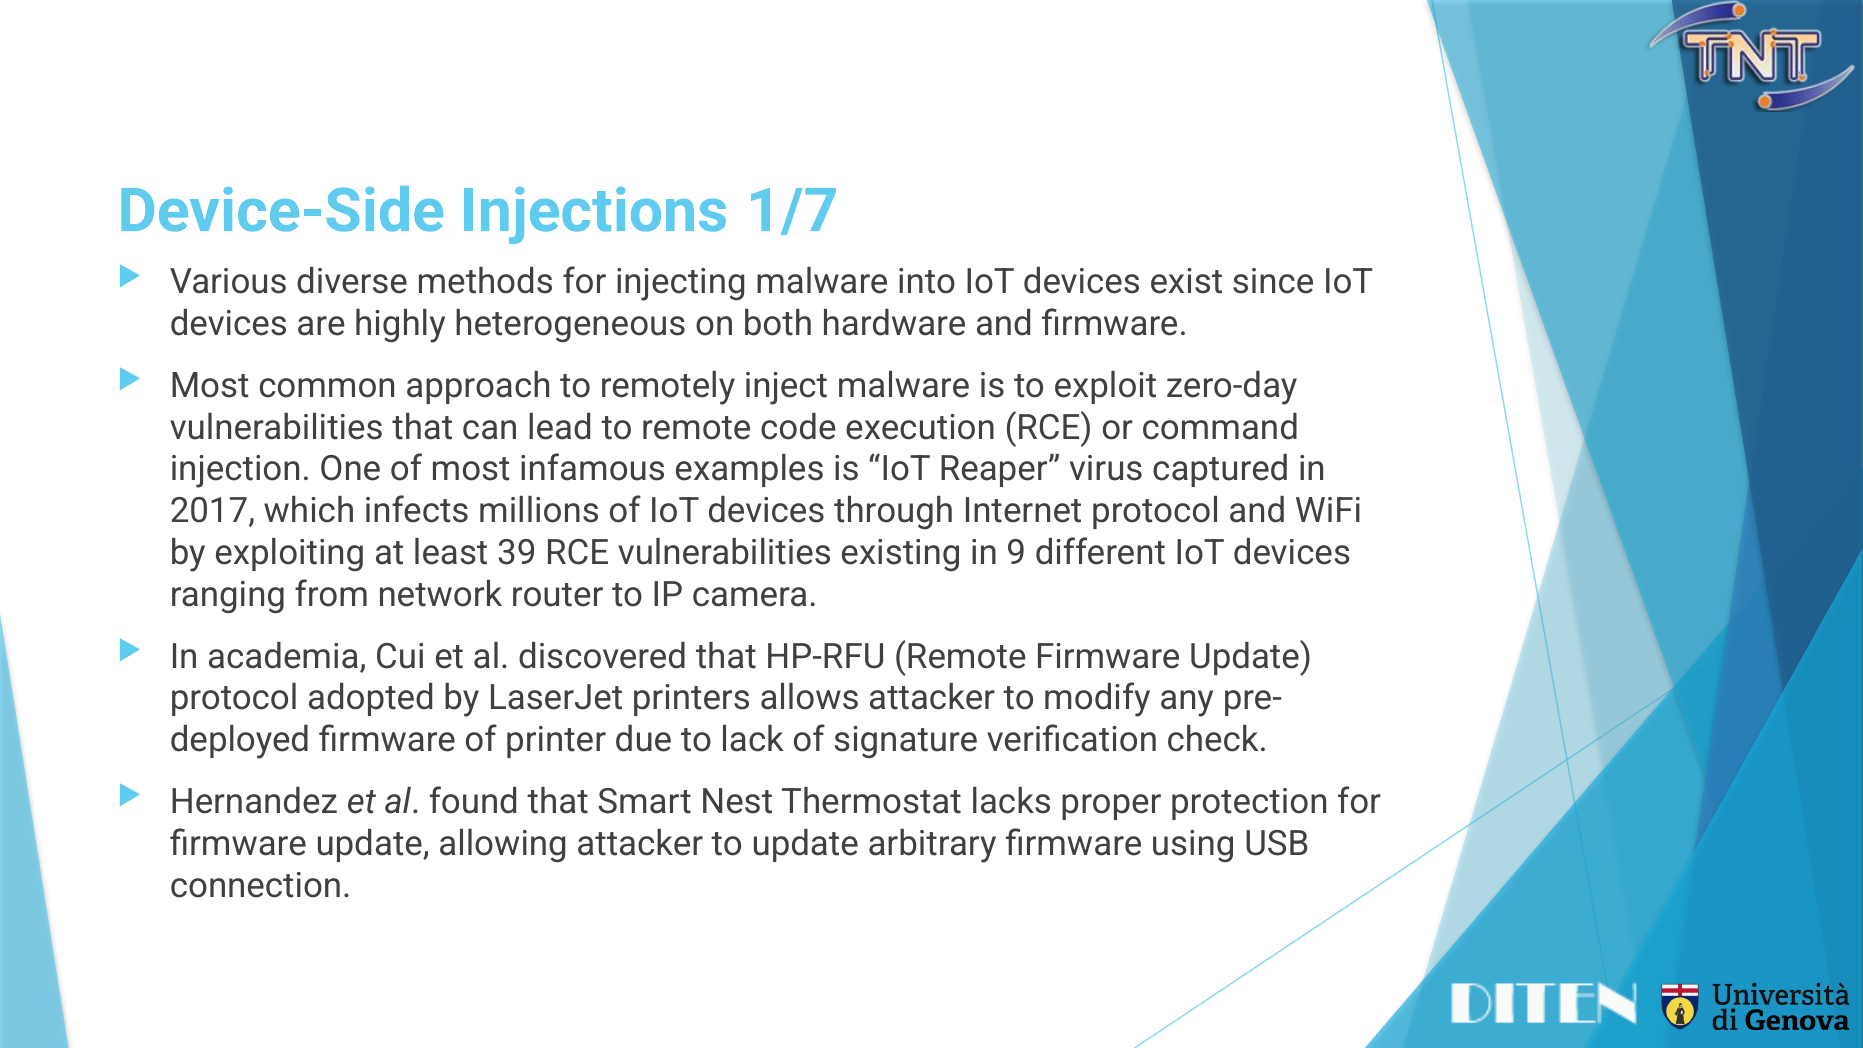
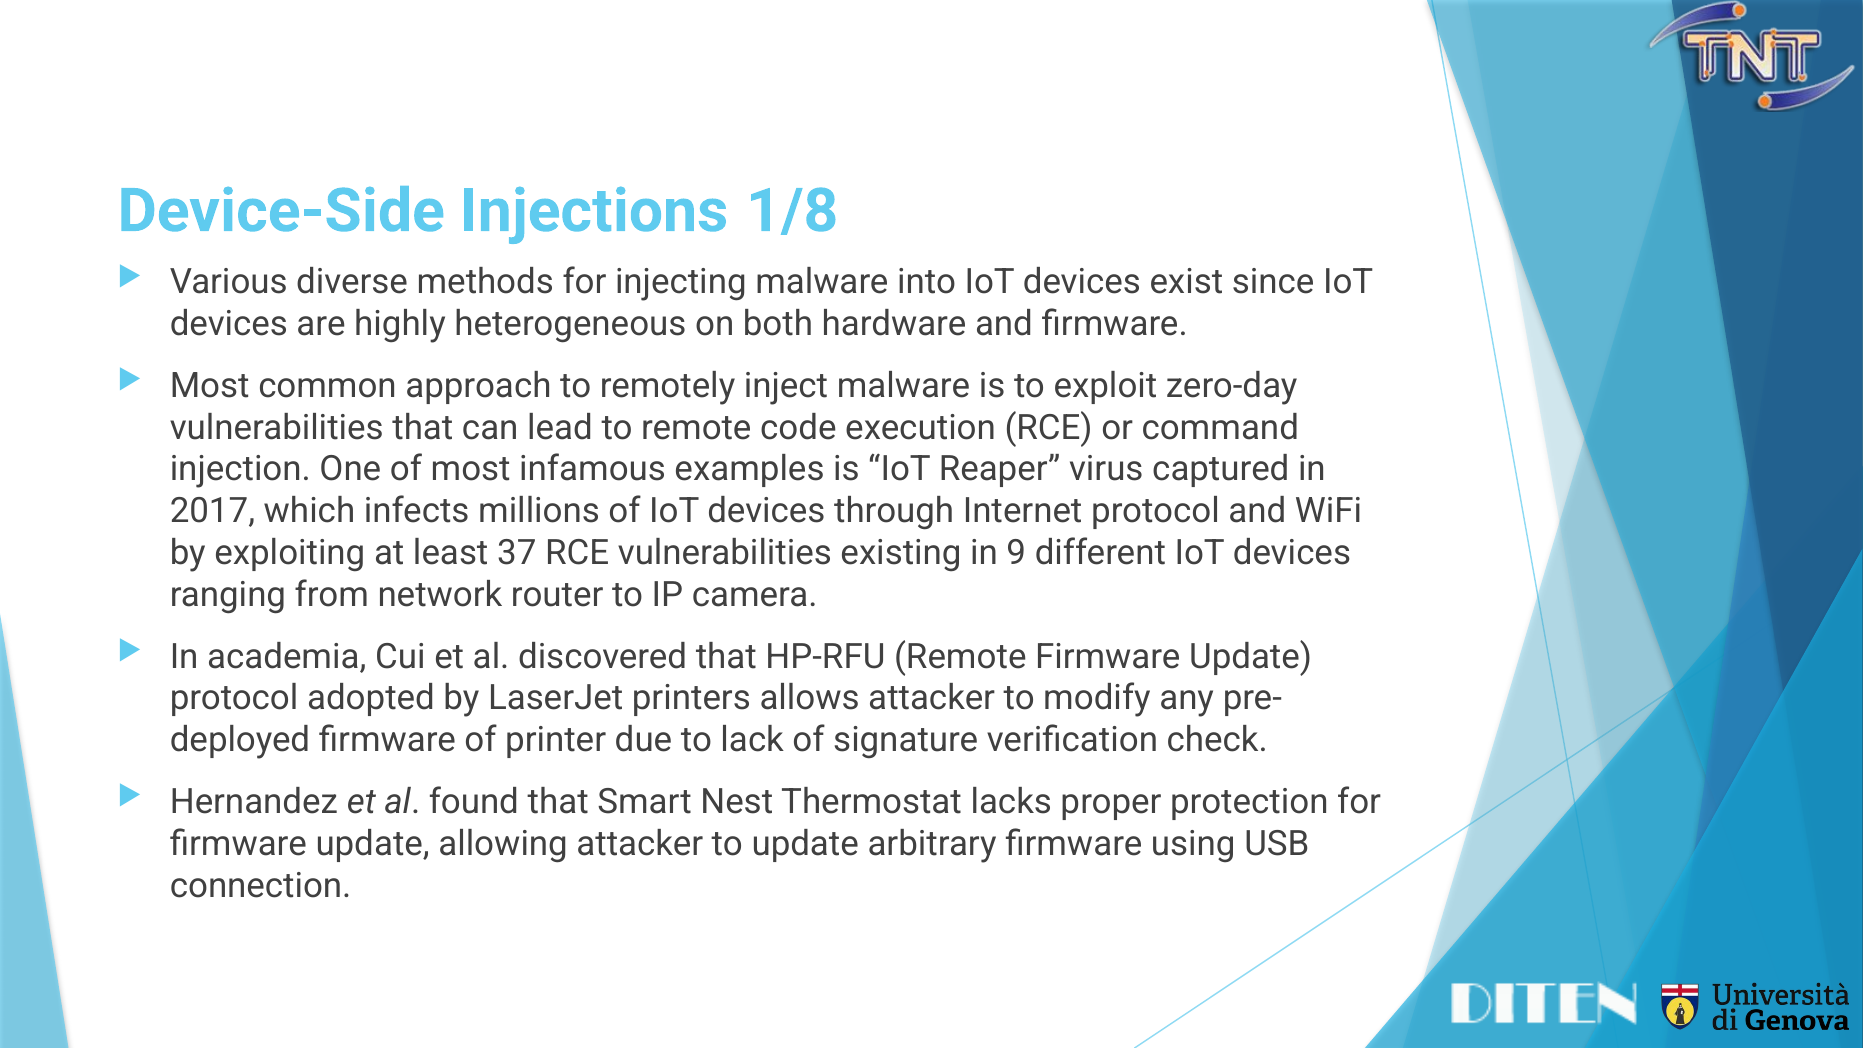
1/7: 1/7 -> 1/8 (792, 211)
39: 39 -> 37 (517, 553)
